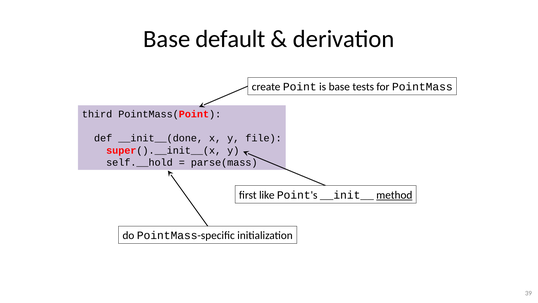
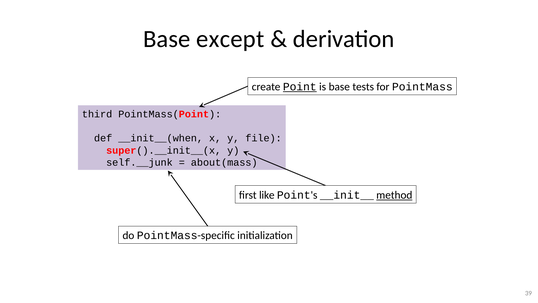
default: default -> except (230, 39)
Point underline: none -> present (300, 87)
__init__(done: __init__(done -> __init__(when (161, 138)
self.__hold: self.__hold -> self.__junk (139, 162)
parse(mass: parse(mass -> about(mass (224, 162)
